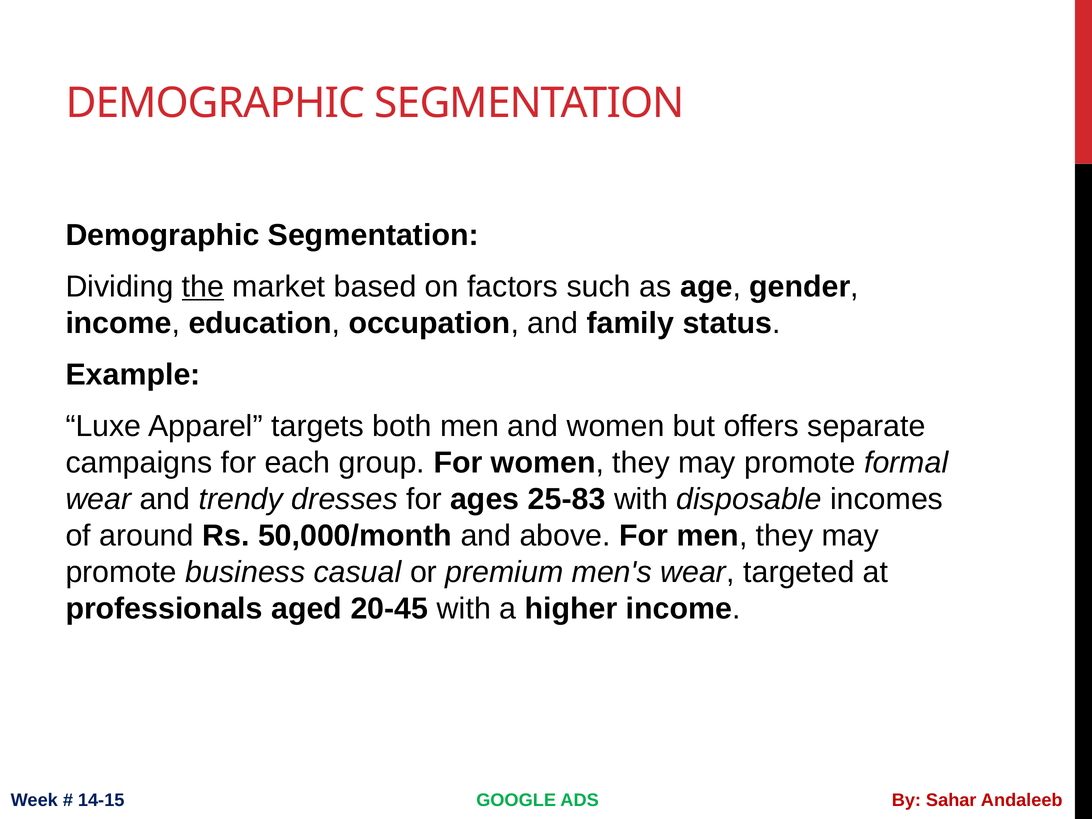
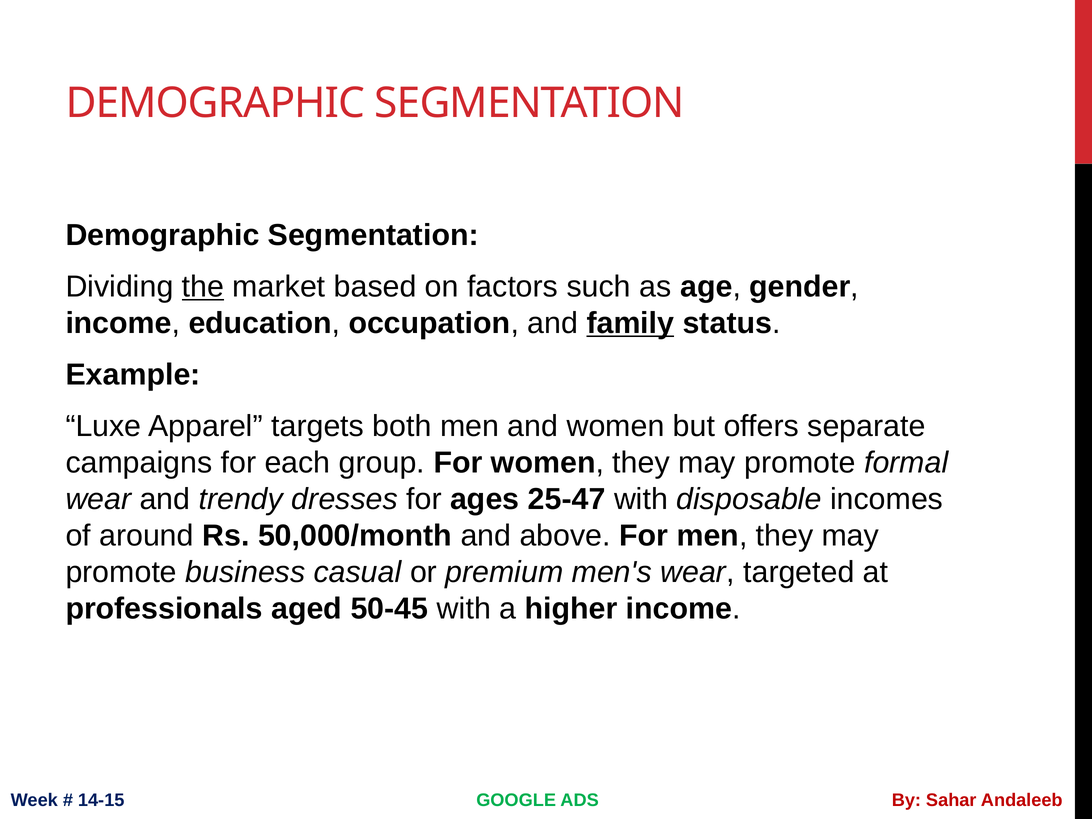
family underline: none -> present (630, 323)
25-83: 25-83 -> 25-47 (567, 499)
20-45: 20-45 -> 50-45 (389, 609)
